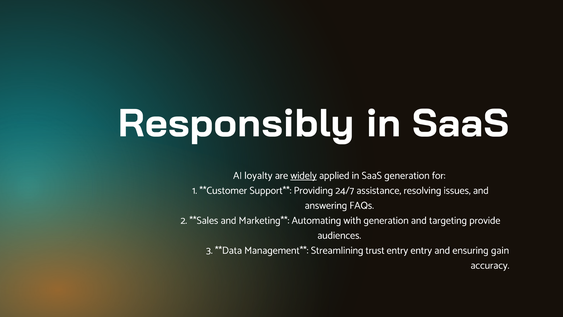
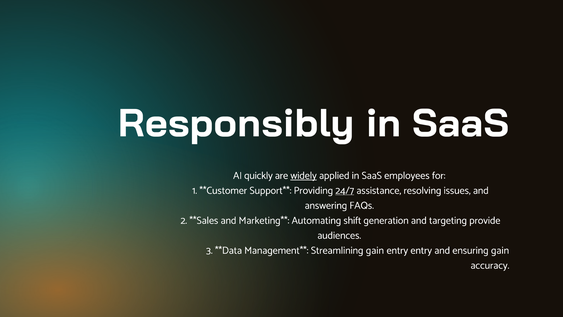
loyalty: loyalty -> quickly (258, 175)
SaaS generation: generation -> employees (407, 175)
24/7 underline: none -> present (345, 190)
with: with -> shift (352, 220)
Streamlining trust: trust -> gain (375, 250)
